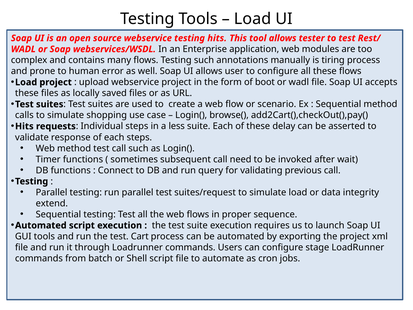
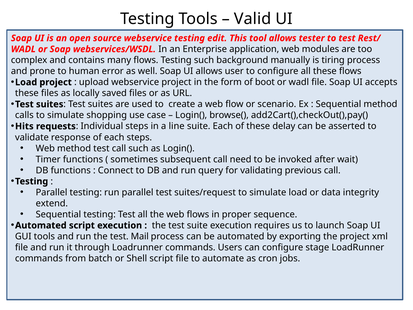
Load: Load -> Valid (252, 19)
testing hits: hits -> edit (217, 38)
annotations: annotations -> background (242, 60)
less: less -> line (177, 126)
Cart: Cart -> Mail (140, 236)
